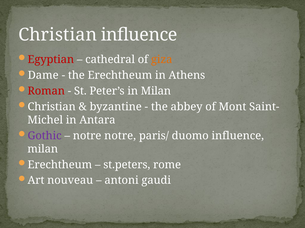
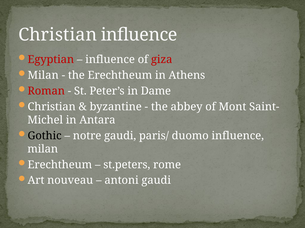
cathedral: cathedral -> influence (110, 60)
giza colour: orange -> red (162, 60)
Dame: Dame -> Milan (43, 76)
in Milan: Milan -> Dame (156, 91)
Gothic colour: purple -> black (45, 136)
notre notre: notre -> gaudi (120, 136)
